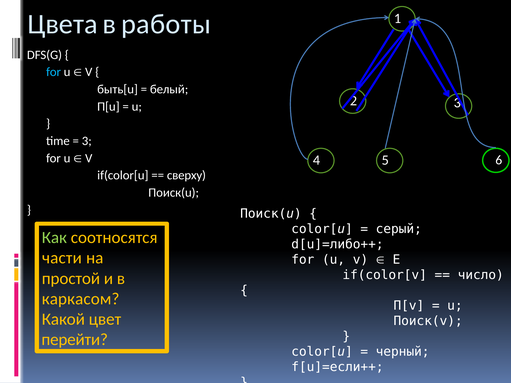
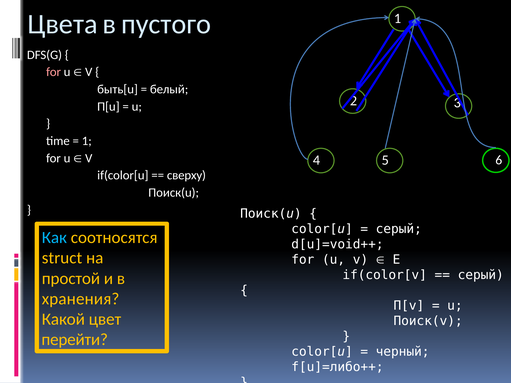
работы: работы -> пустого (166, 24)
for colour: light blue -> pink (54, 72)
3: 3 -> 1 (87, 141)
Как colour: light green -> light blue (54, 238)
d[u]=либо++: d[u]=либо++ -> d[u]=void++ (337, 245)
части: части -> struct (62, 258)
число: число -> серый (481, 275)
каркасом: каркасом -> хранения (81, 299)
f[u]=если++: f[u]=если++ -> f[u]=либо++ (337, 367)
